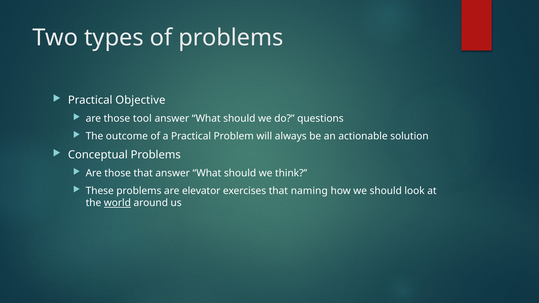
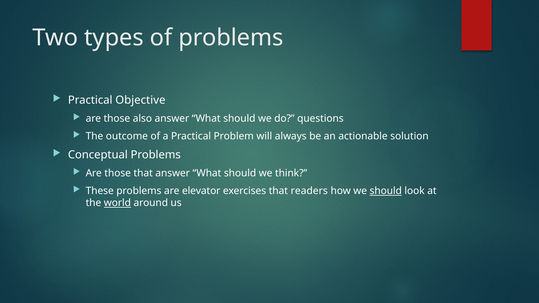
tool: tool -> also (142, 119)
naming: naming -> readers (309, 191)
should underline: none -> present (386, 191)
